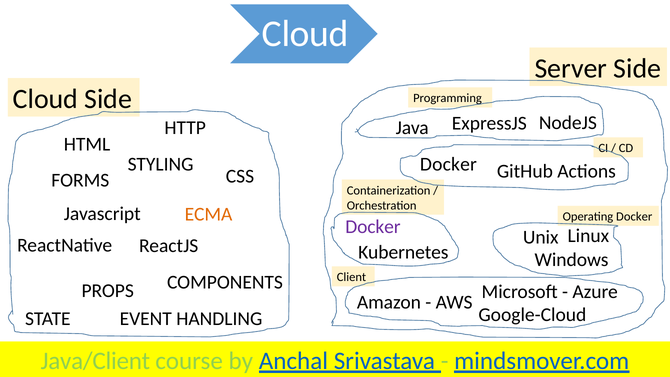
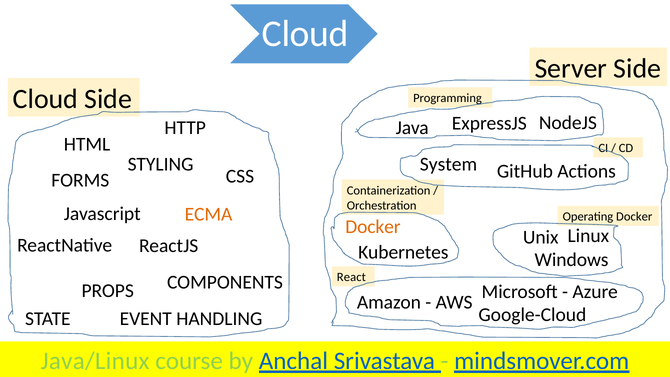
Docker: Docker -> System (448, 164)
Docker colour: purple -> orange (373, 227)
Client: Client -> React (351, 277)
Java/Client: Java/Client -> Java/Linux (95, 361)
